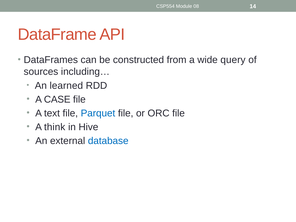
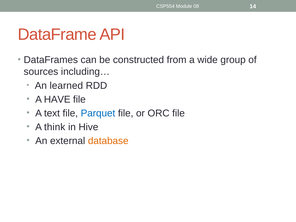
query: query -> group (233, 60)
CASE: CASE -> HAVE (57, 99)
database colour: blue -> orange (108, 141)
